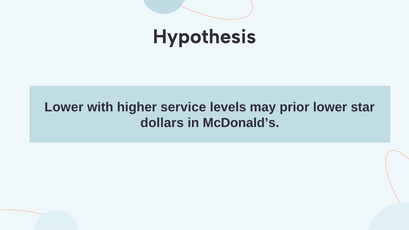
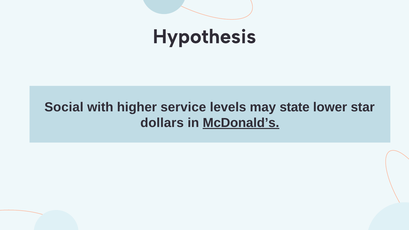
Lower: Lower -> Social (64, 107)
prior: prior -> state (295, 107)
McDonald’s underline: none -> present (241, 123)
